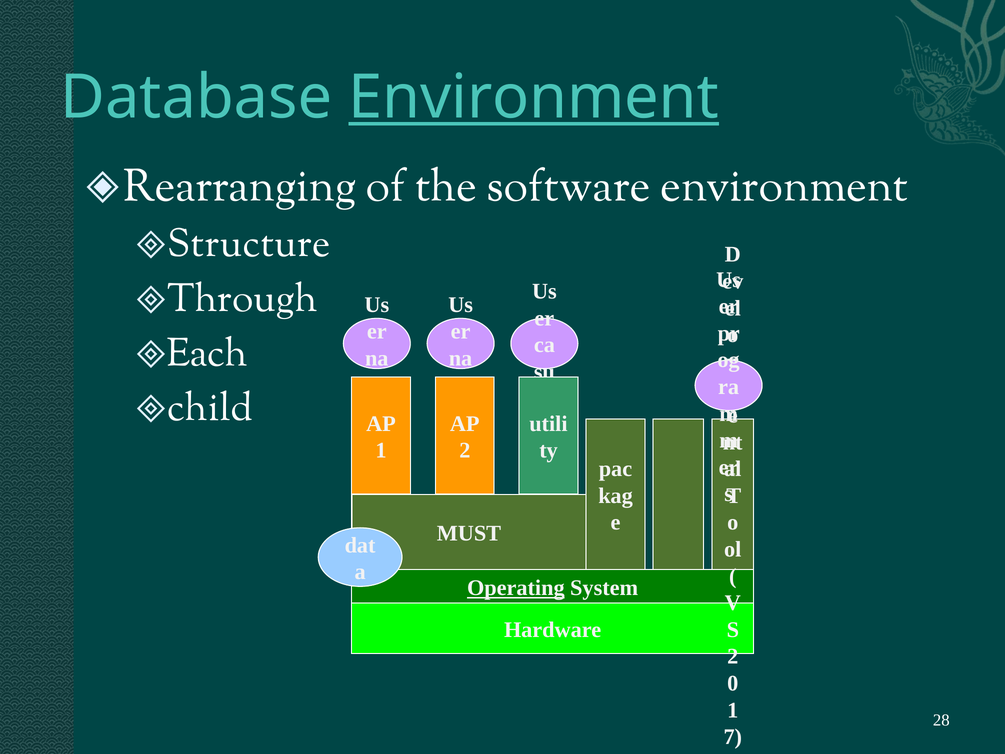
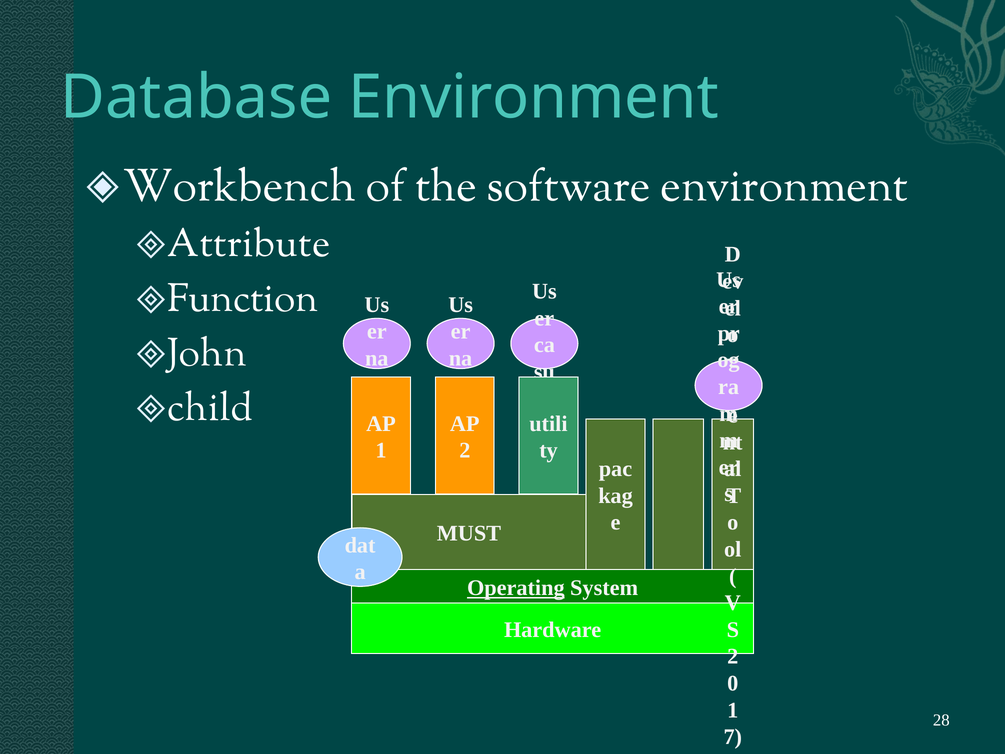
Environment underline: present -> none (534, 97)
Rearranging: Rearranging -> Workbench (240, 186)
Structure: Structure -> Attribute (249, 243)
Through: Through -> Function (243, 298)
Each: Each -> John (207, 353)
